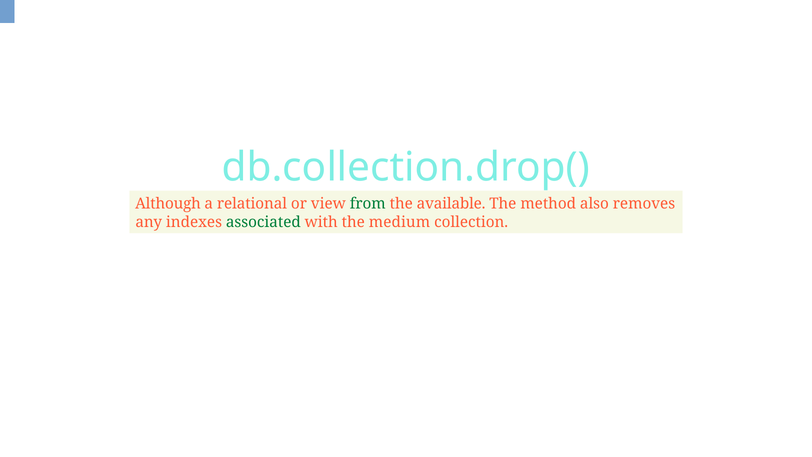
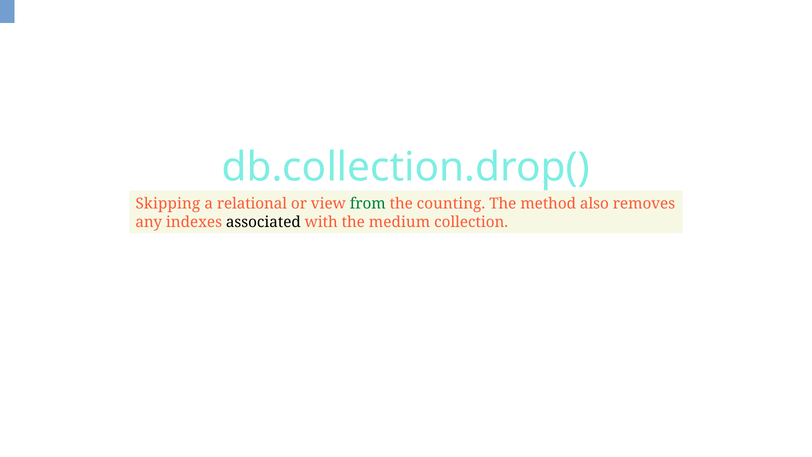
Although: Although -> Skipping (168, 204)
available: available -> counting (451, 204)
associated colour: green -> black (263, 222)
